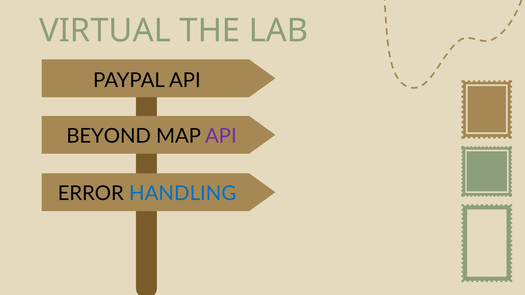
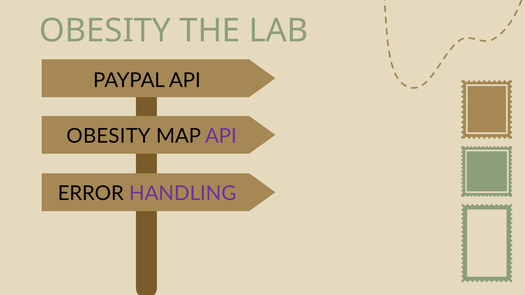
VIRTUAL: VIRTUAL -> OBESITY (105, 31)
BEYOND: BEYOND -> OBESITY (109, 136)
HANDLING colour: blue -> purple (183, 194)
